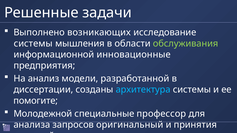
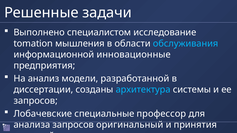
возникающих: возникающих -> специалистом (99, 33)
системы: системы -> tomation (33, 44)
обслуживания colour: light green -> light blue (186, 44)
помогите: помогите -> запросов (36, 101)
Молодежной: Молодежной -> Лобачевские (43, 114)
